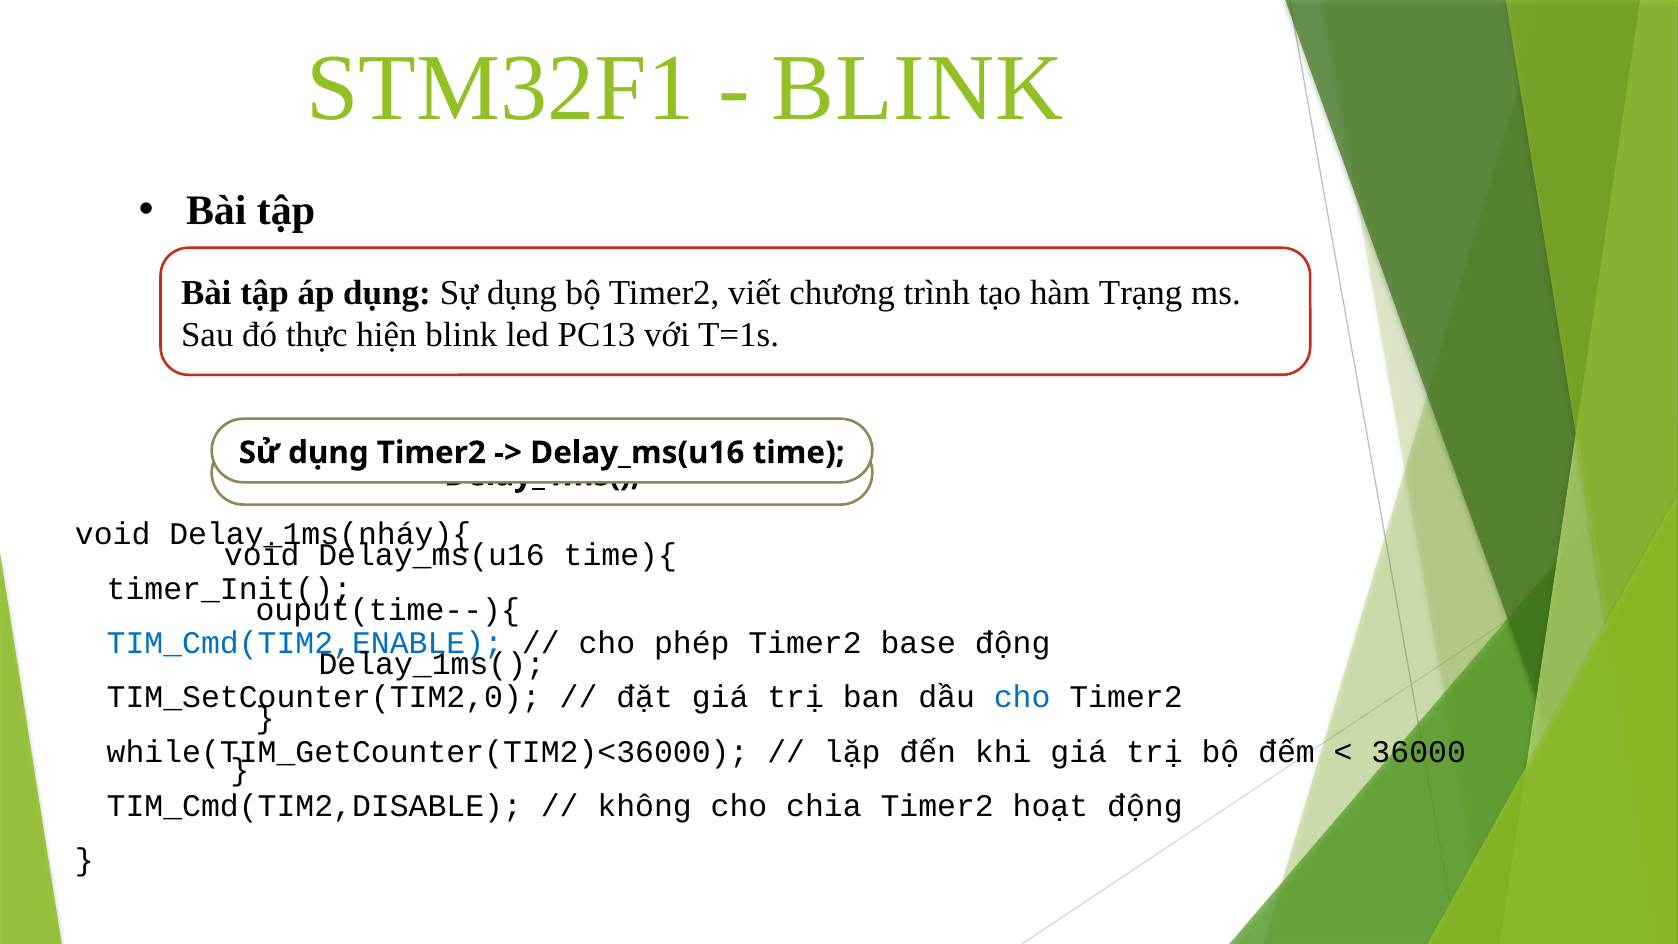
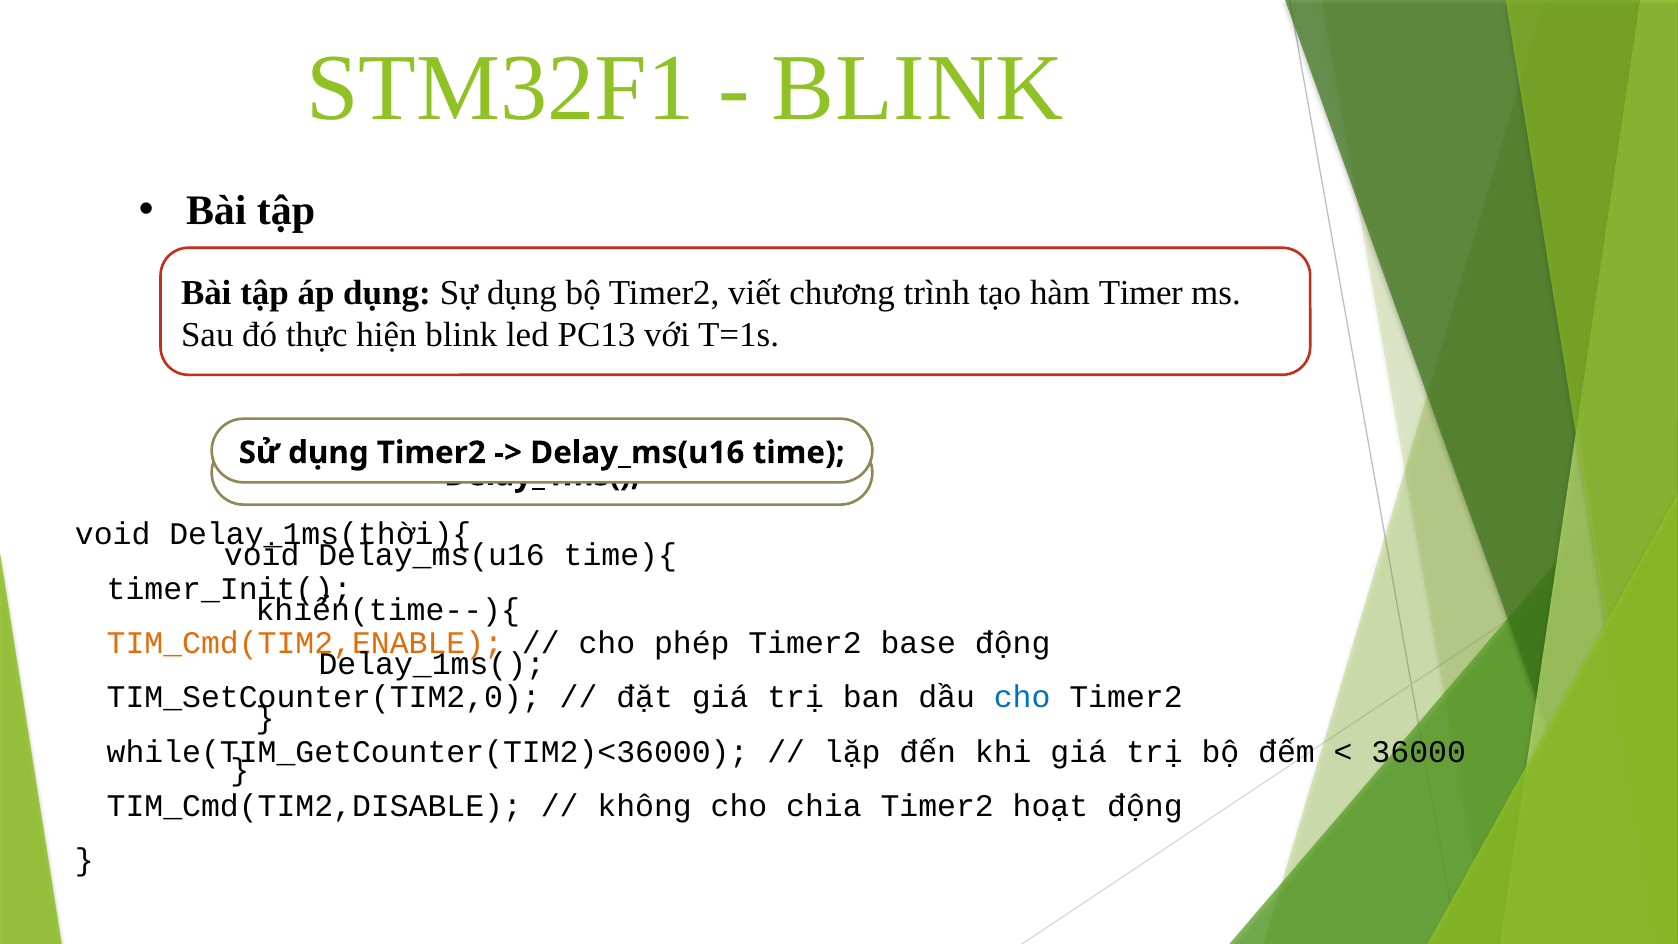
Trạng: Trạng -> Timer (1141, 293)
Delay_1ms(nháy){: Delay_1ms(nháy){ -> Delay_1ms(thời){ (320, 534)
ouput(time--){: ouput(time--){ -> khiển(time--){ (388, 610)
TIM_Cmd(TIM2,ENABLE colour: blue -> orange (305, 643)
